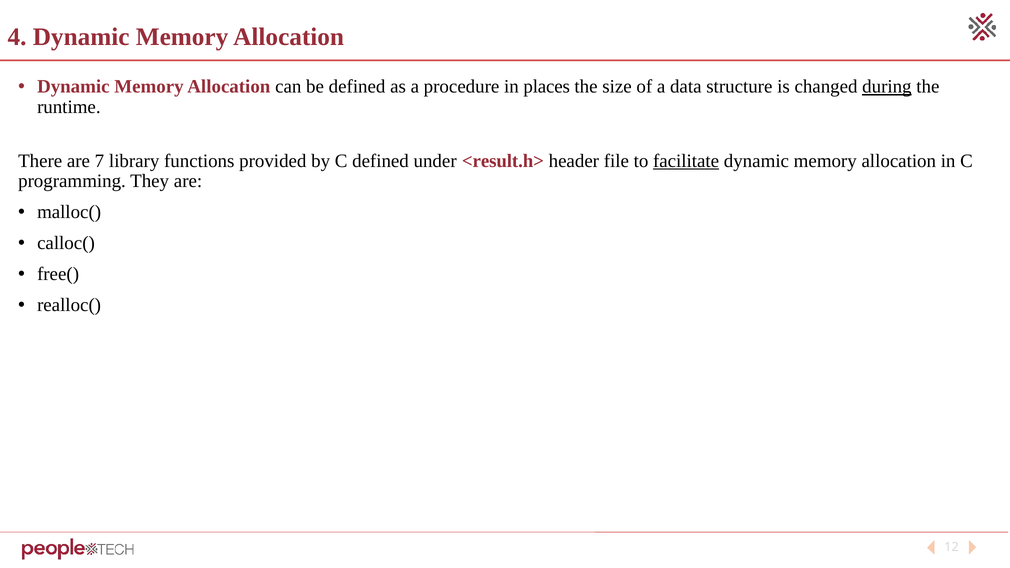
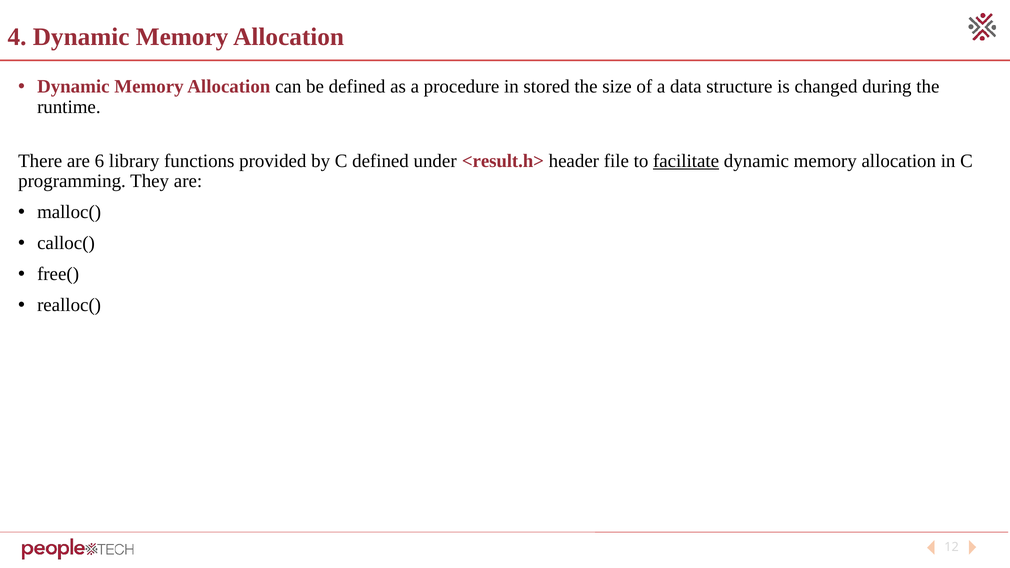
places: places -> stored (547, 87)
during underline: present -> none (887, 87)
7: 7 -> 6 (99, 161)
